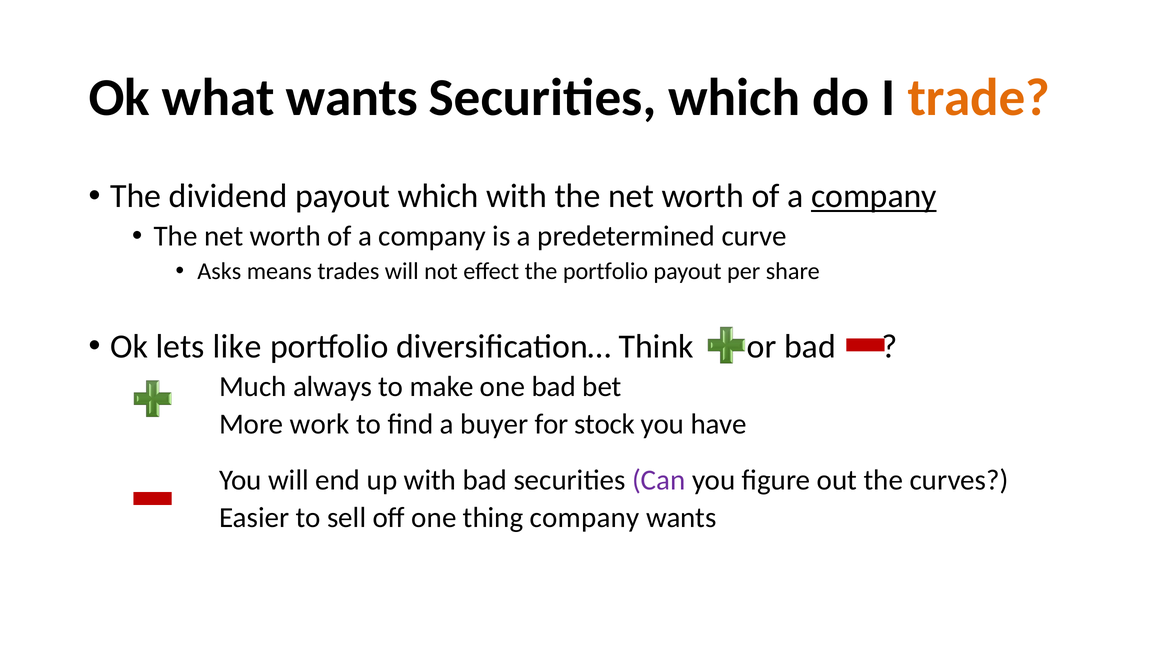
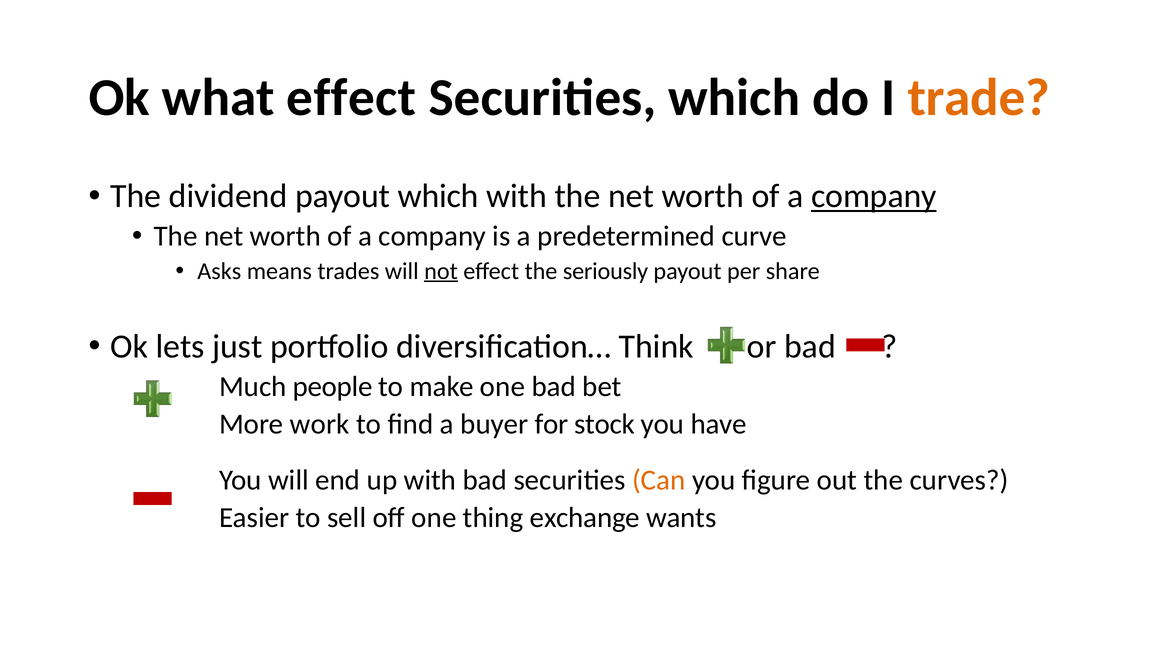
what wants: wants -> effect (351, 98)
not underline: none -> present (441, 271)
the portfolio: portfolio -> seriously (606, 271)
like: like -> just (237, 347)
always: always -> people (333, 387)
Can colour: purple -> orange (659, 480)
thing company: company -> exchange (585, 518)
